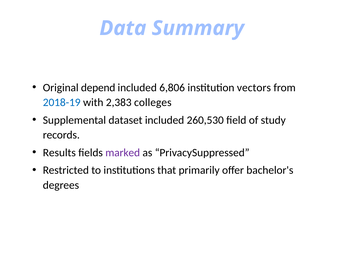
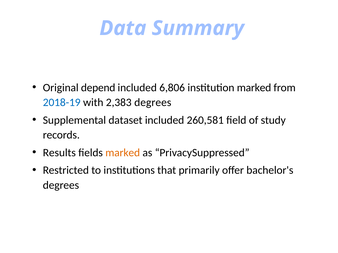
institution vectors: vectors -> marked (254, 88)
2,383 colleges: colleges -> degrees (153, 103)
260,530: 260,530 -> 260,581 (205, 120)
marked colour: purple -> orange (123, 153)
